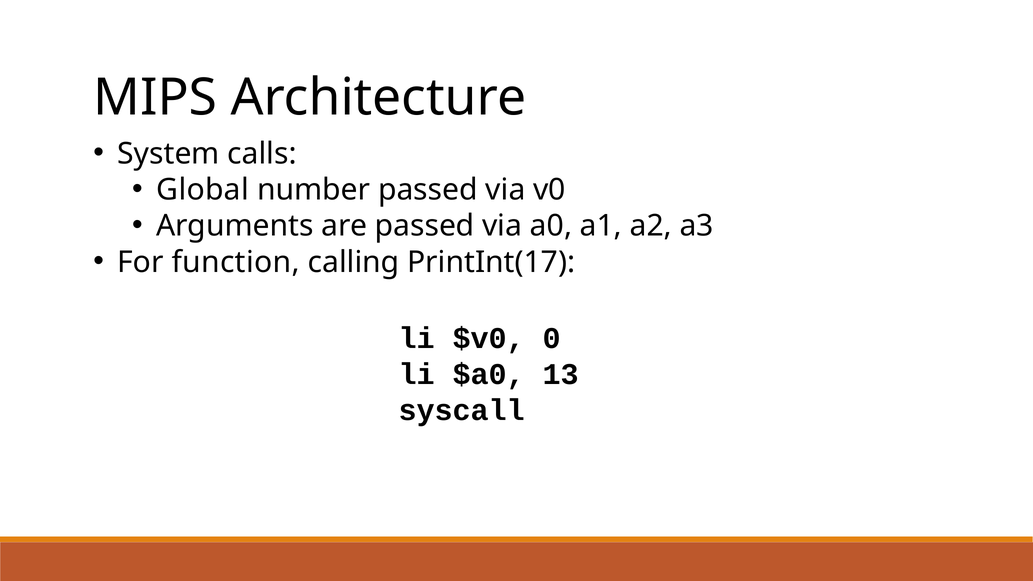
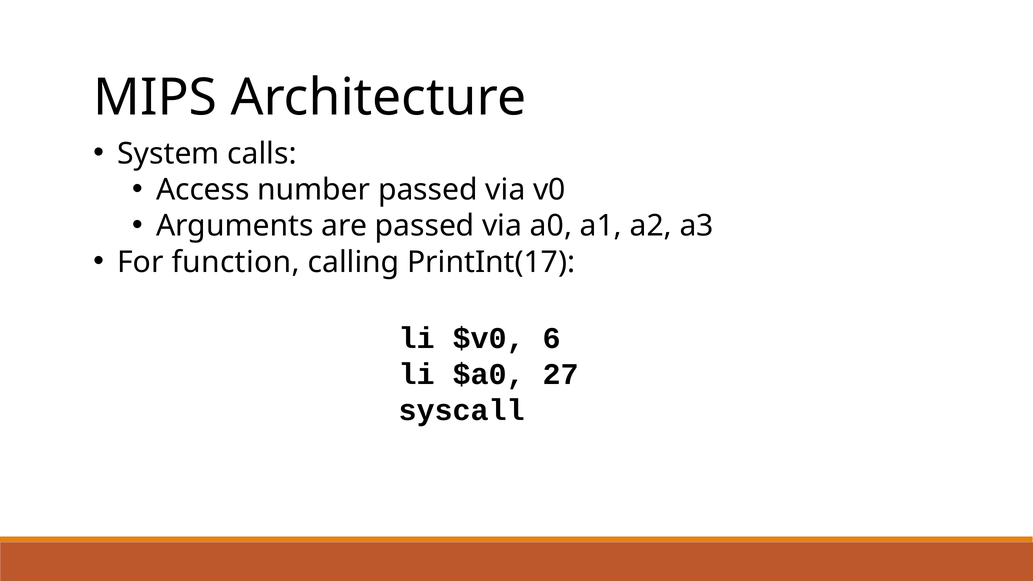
Global: Global -> Access (203, 190)
0: 0 -> 6 (552, 338)
13: 13 -> 27 (561, 374)
